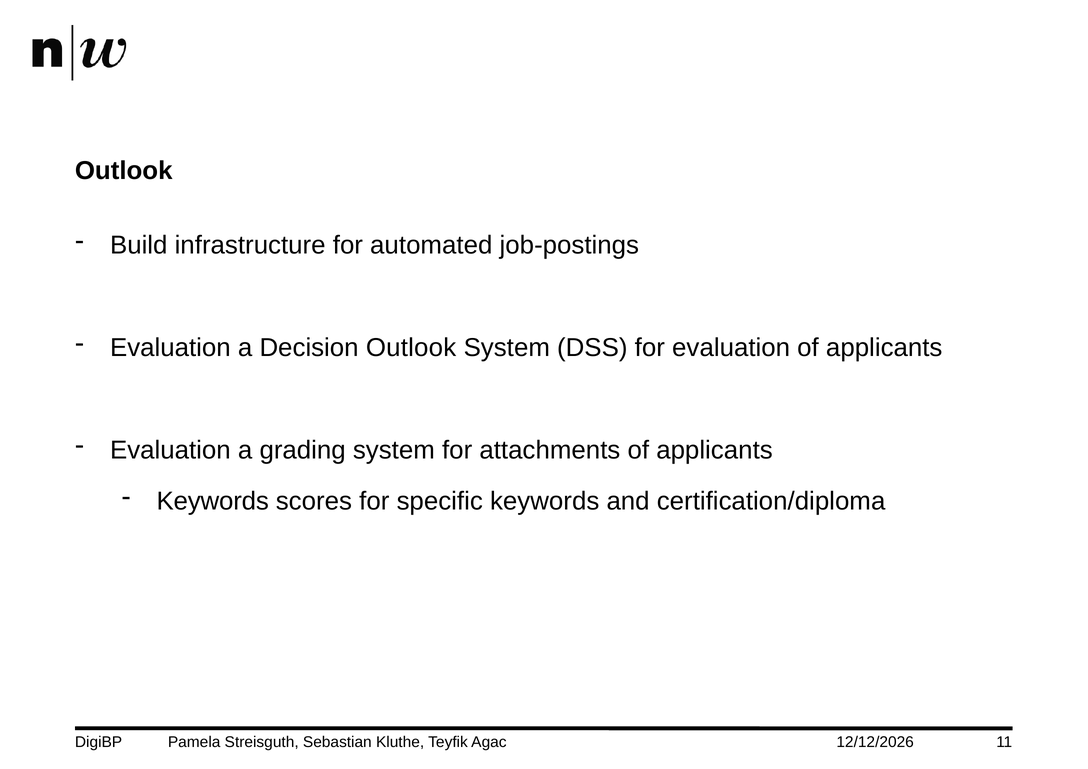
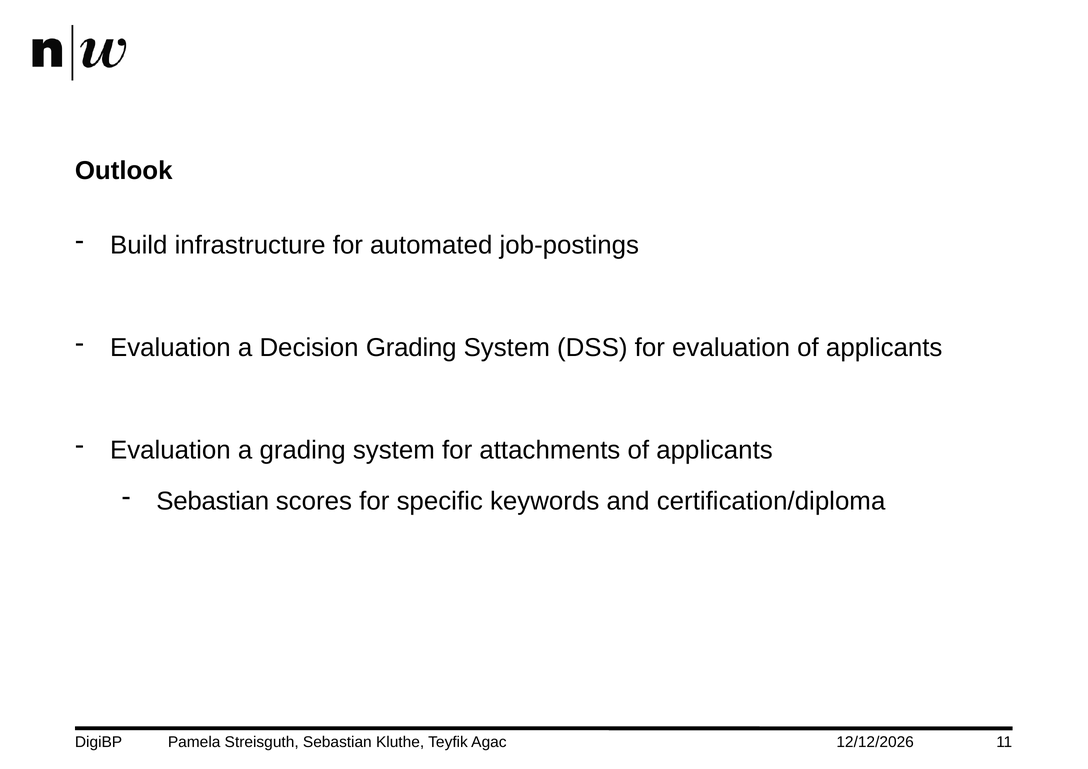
Decision Outlook: Outlook -> Grading (411, 348)
Keywords: Keywords -> Sebastian (213, 501)
